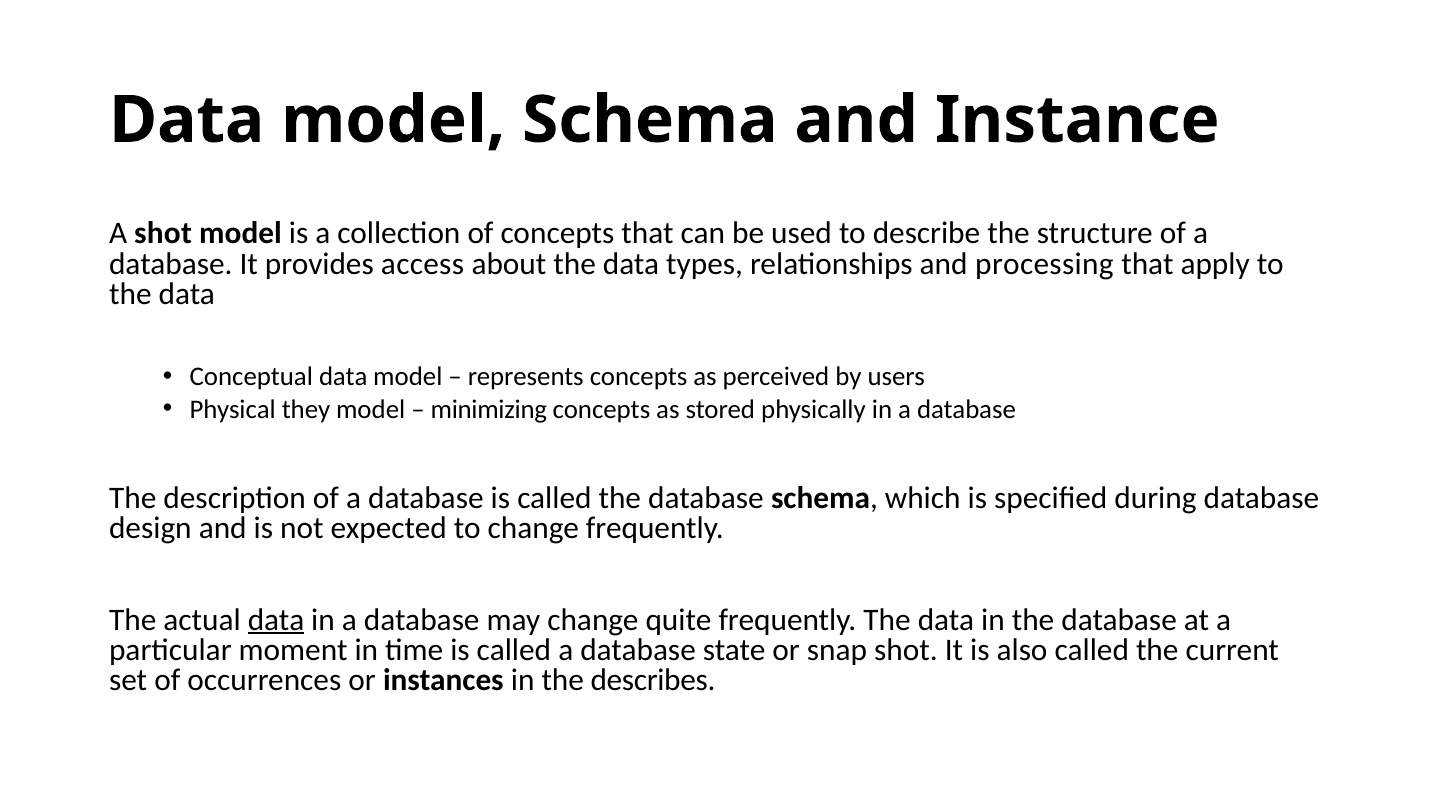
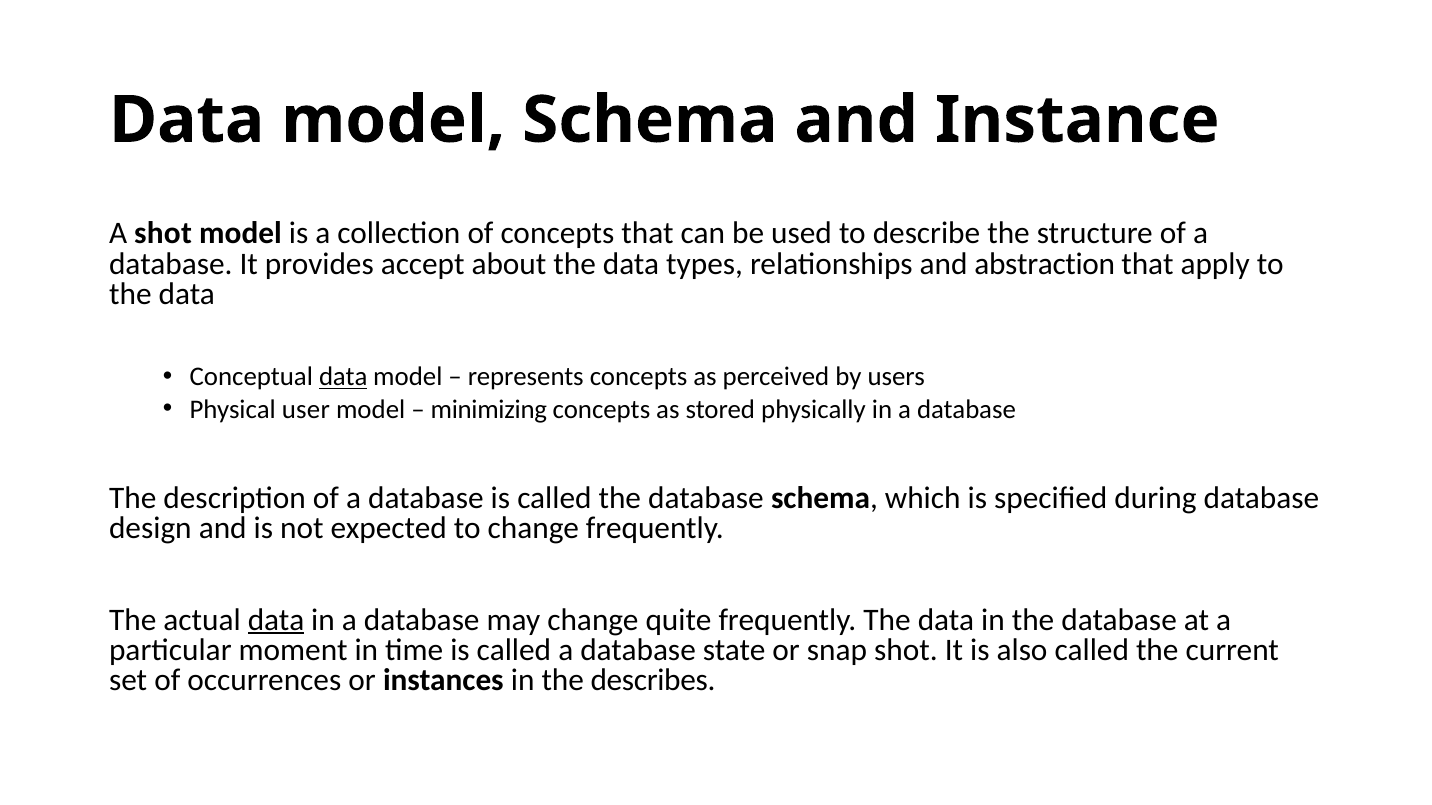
access: access -> accept (423, 264)
processing: processing -> abstraction (1045, 264)
data underline: none -> present (343, 377)
they: they -> user (306, 410)
